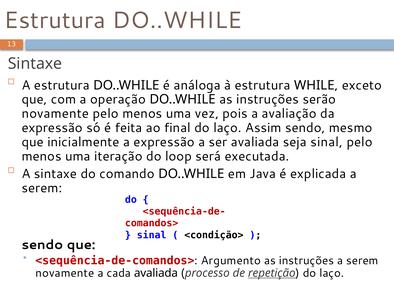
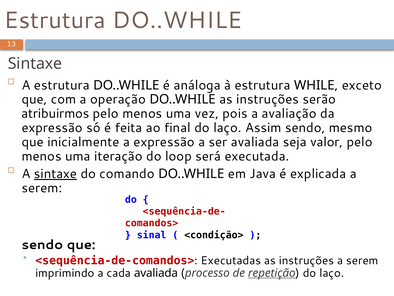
novamente: novamente -> atribuirmos (55, 113)
seja sinal: sinal -> valor (327, 142)
sintaxe underline: none -> present (55, 174)
Argumento: Argumento -> Executadas (231, 260)
novamente: novamente -> imprimindo (65, 273)
